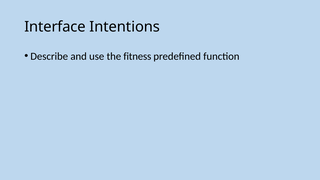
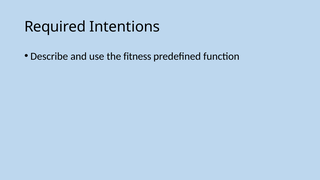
Interface: Interface -> Required (55, 27)
